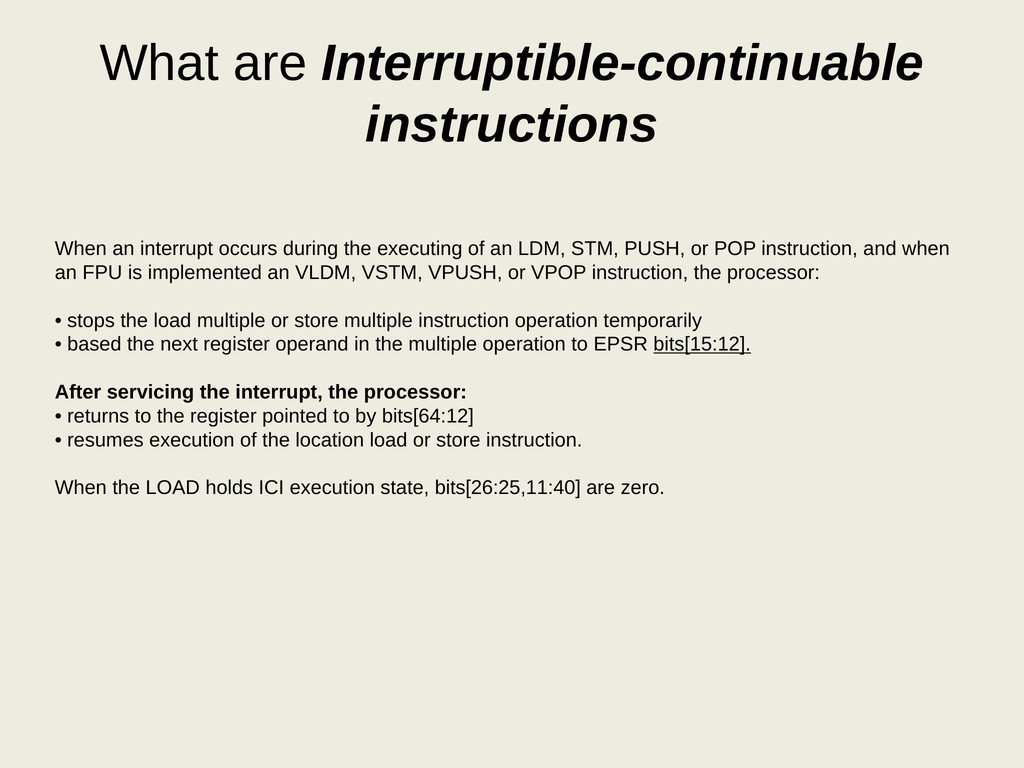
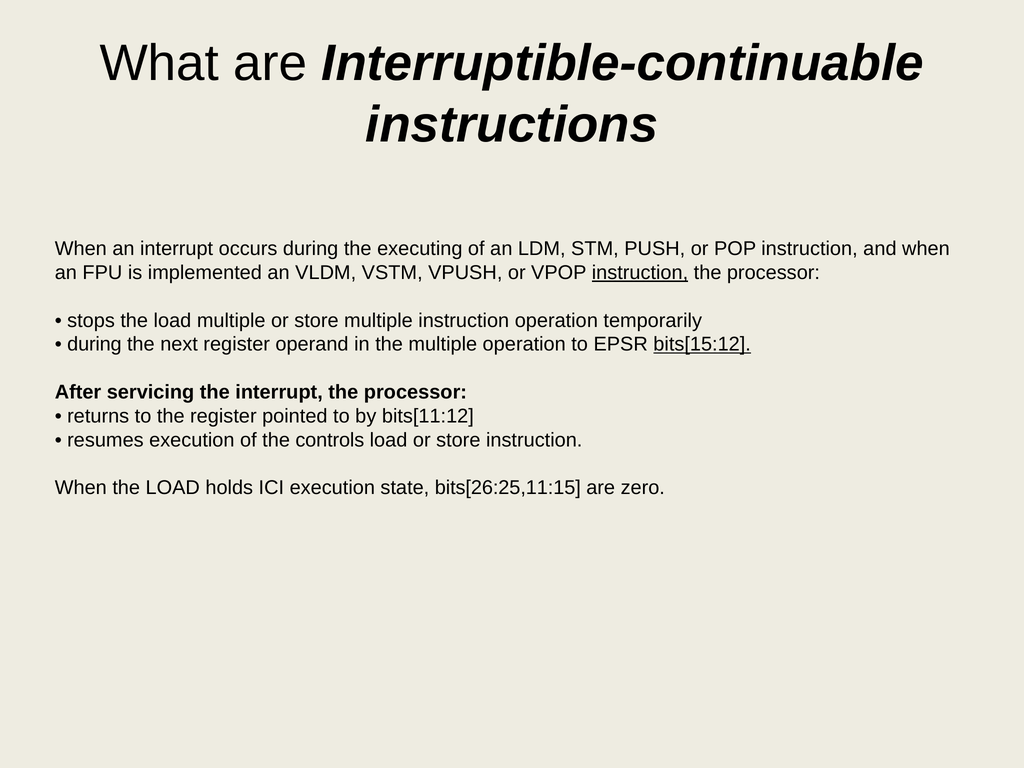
instruction underline: none -> present (640, 273)
based: based -> during (94, 344)
bits[64:12: bits[64:12 -> bits[11:12 (428, 416)
location: location -> controls (330, 440)
bits[26:25,11:40: bits[26:25,11:40 -> bits[26:25,11:15 (508, 488)
